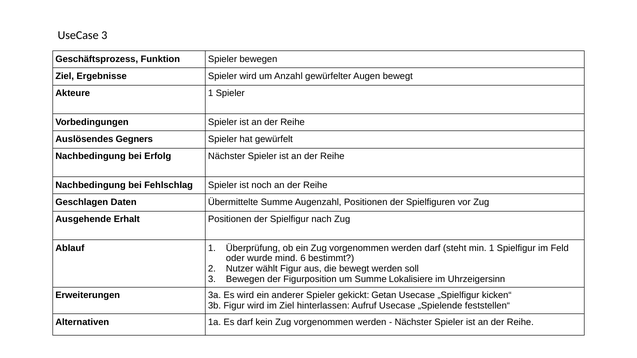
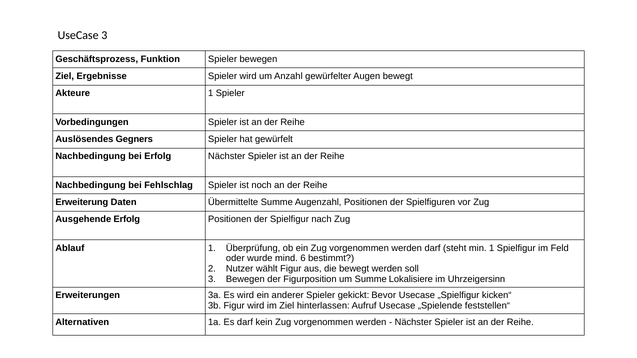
Geschlagen: Geschlagen -> Erweiterung (82, 202)
Ausgehende Erhalt: Erhalt -> Erfolg (127, 220)
Getan: Getan -> Bevor (384, 296)
